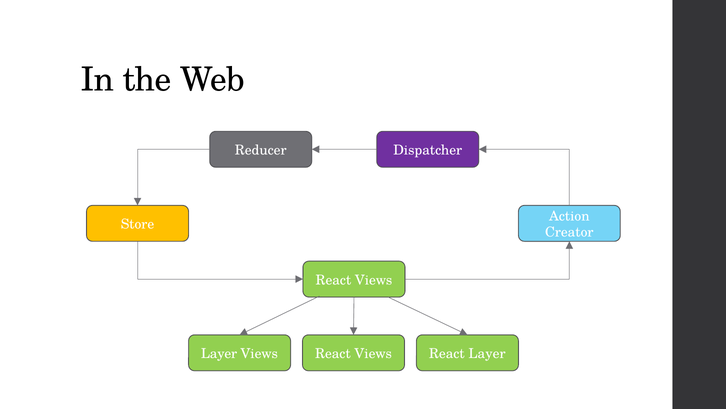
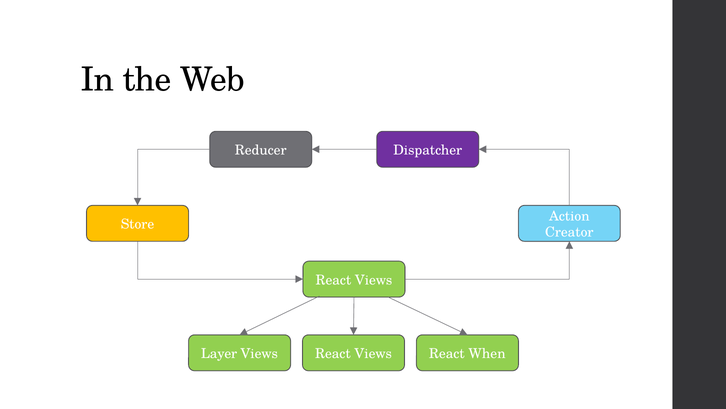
React Layer: Layer -> When (487, 353)
